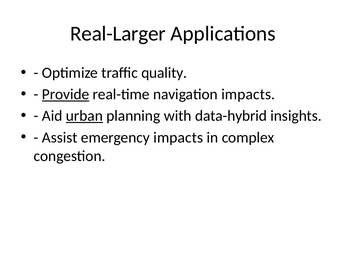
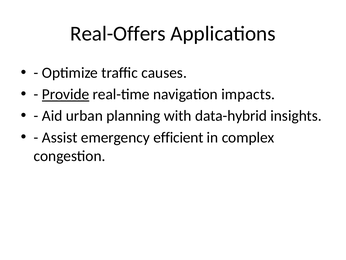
Real-Larger: Real-Larger -> Real-Offers (118, 33)
quality: quality -> causes (164, 73)
urban underline: present -> none (84, 116)
emergency impacts: impacts -> efficient (178, 137)
